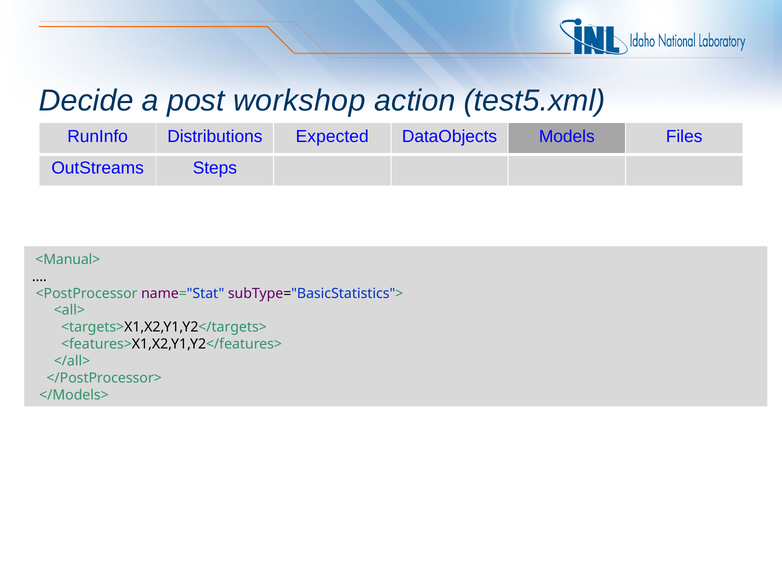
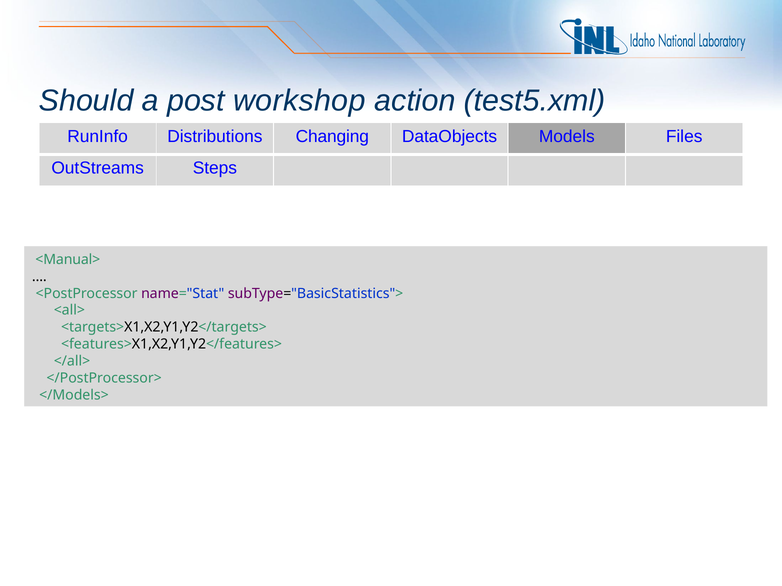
Decide: Decide -> Should (86, 101)
Expected: Expected -> Changing (332, 137)
